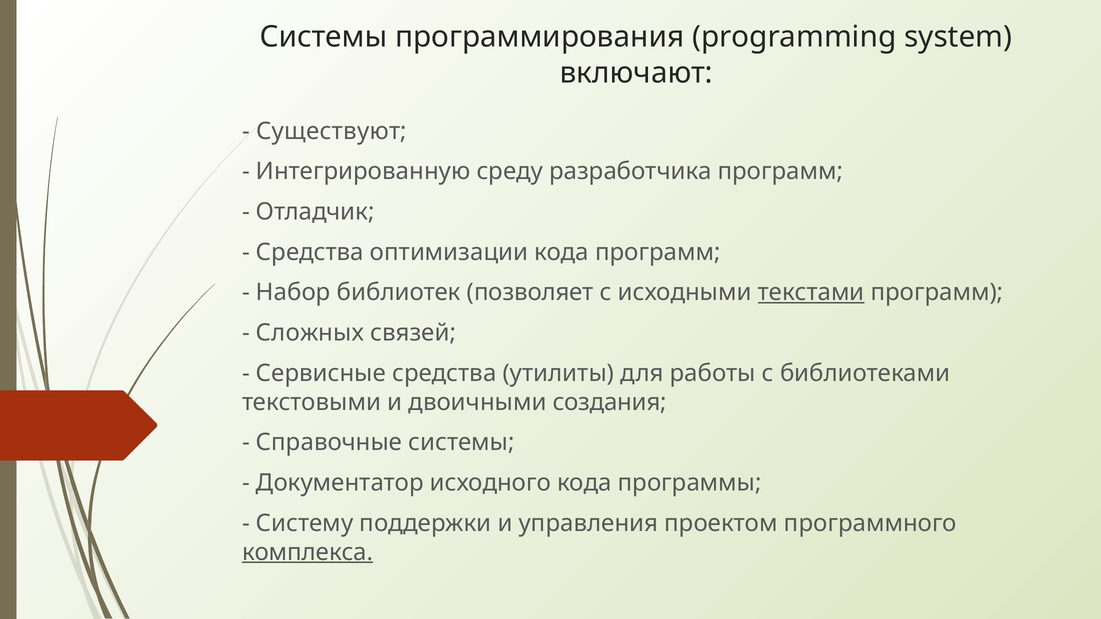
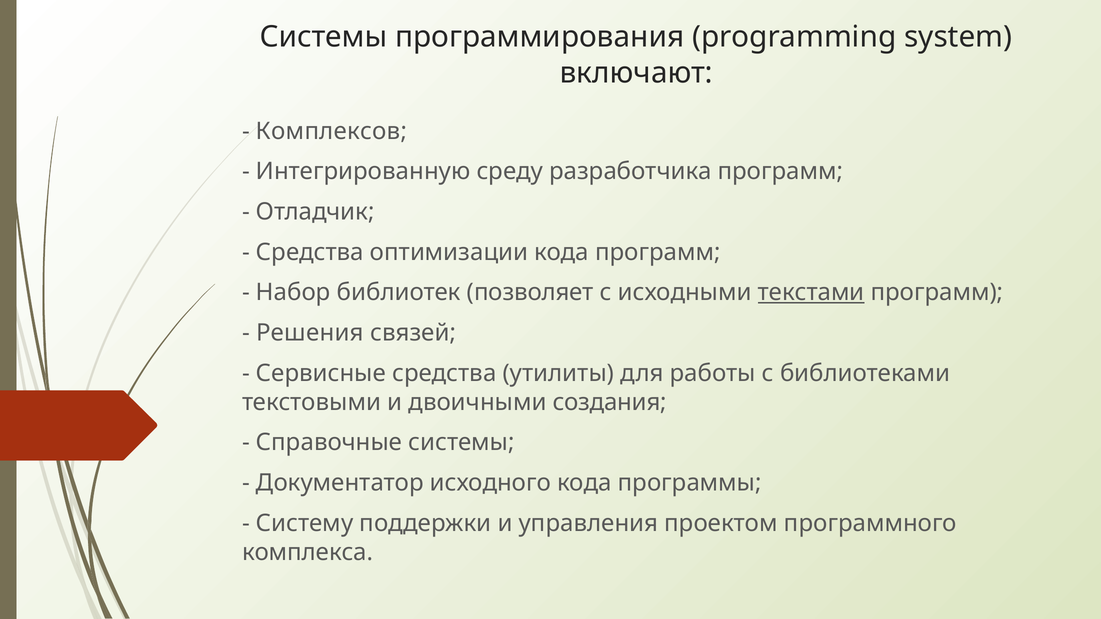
Существуют: Существуют -> Комплексов (332, 131)
Сложных: Сложных -> Решения (310, 333)
комплекса underline: present -> none (308, 552)
